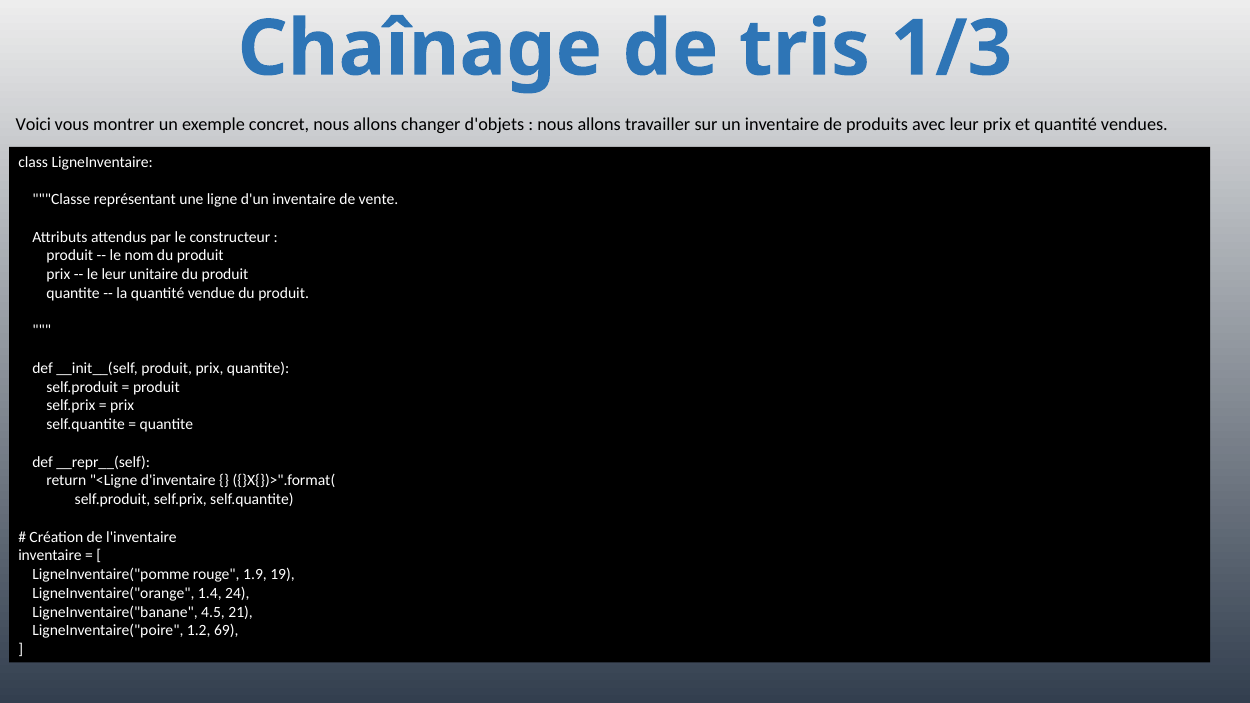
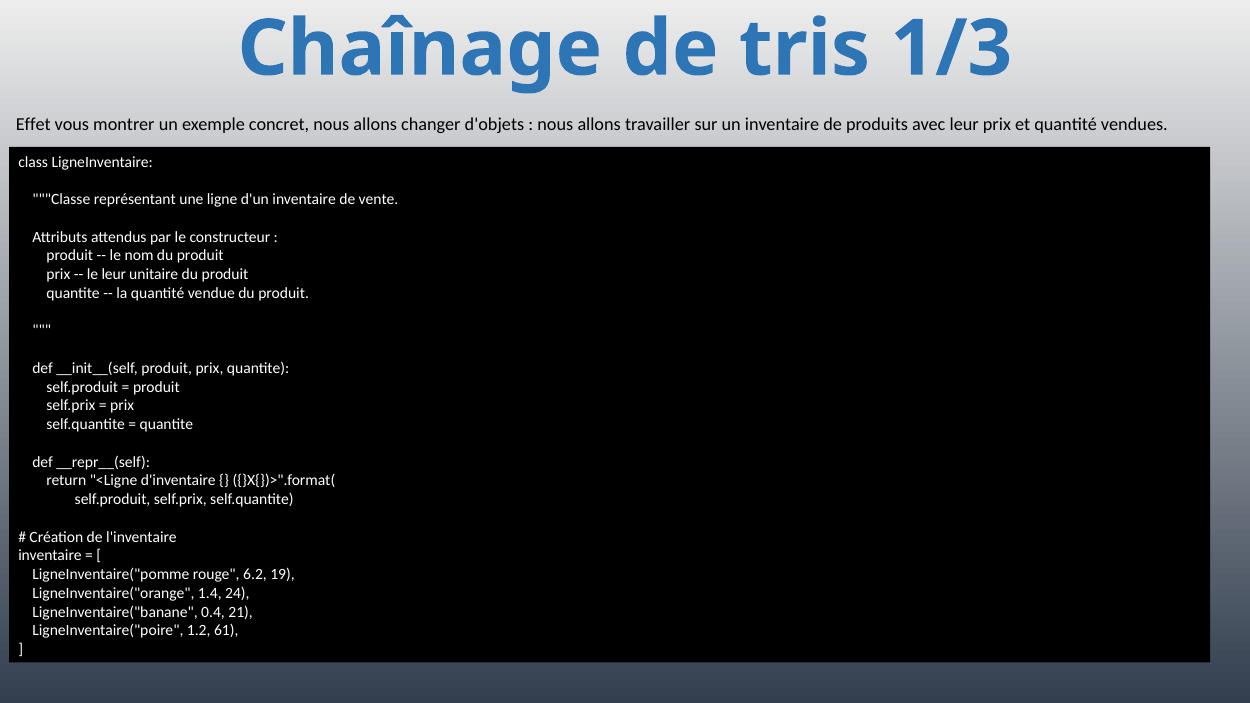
Voici: Voici -> Effet (33, 124)
1.9: 1.9 -> 6.2 (255, 575)
4.5: 4.5 -> 0.4 (213, 612)
69: 69 -> 61 (226, 631)
